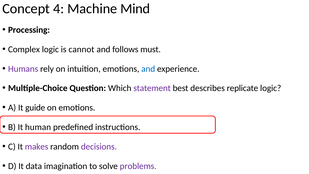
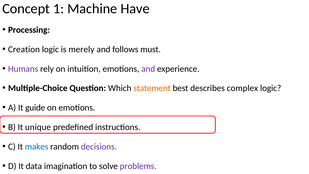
4: 4 -> 1 (59, 9)
Mind: Mind -> Have (135, 9)
Complex: Complex -> Creation (24, 49)
cannot: cannot -> merely (81, 49)
and colour: blue -> purple (148, 69)
statement colour: purple -> orange (152, 88)
replicate: replicate -> complex (242, 88)
human: human -> unique (38, 127)
makes colour: purple -> blue (37, 147)
